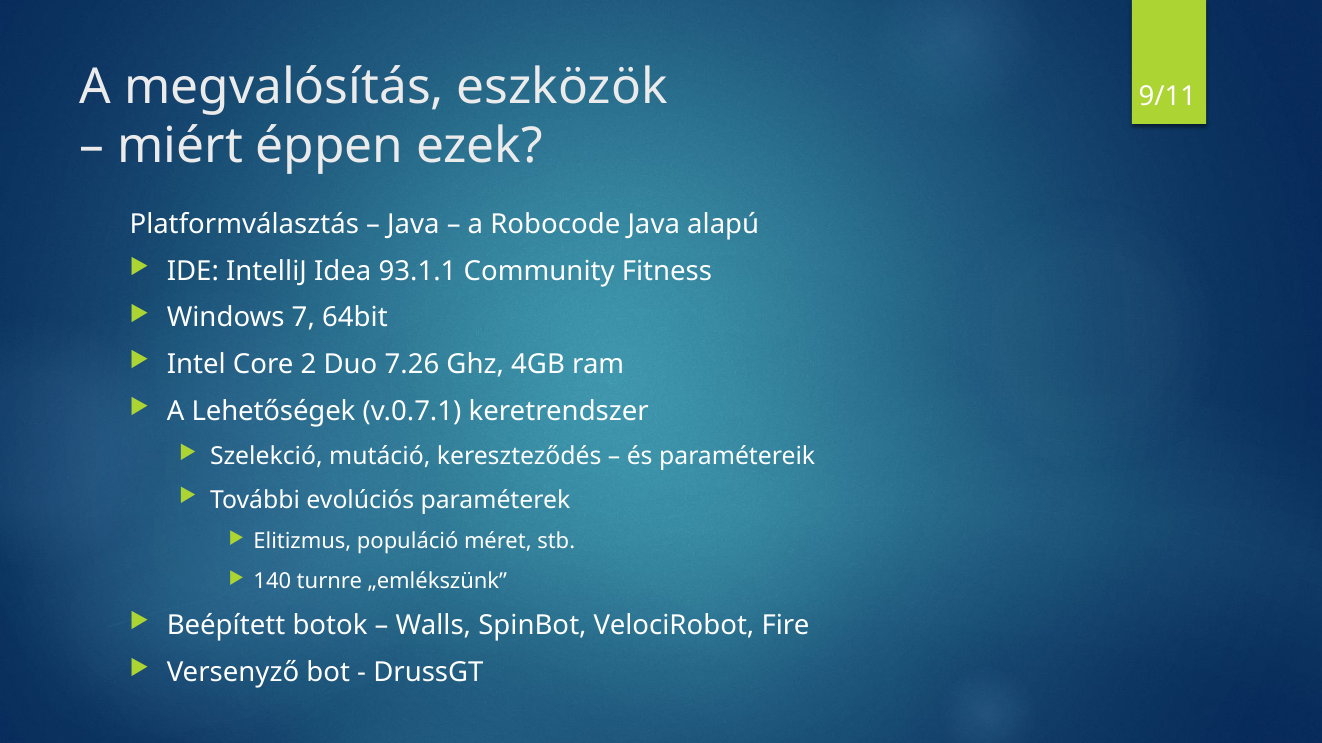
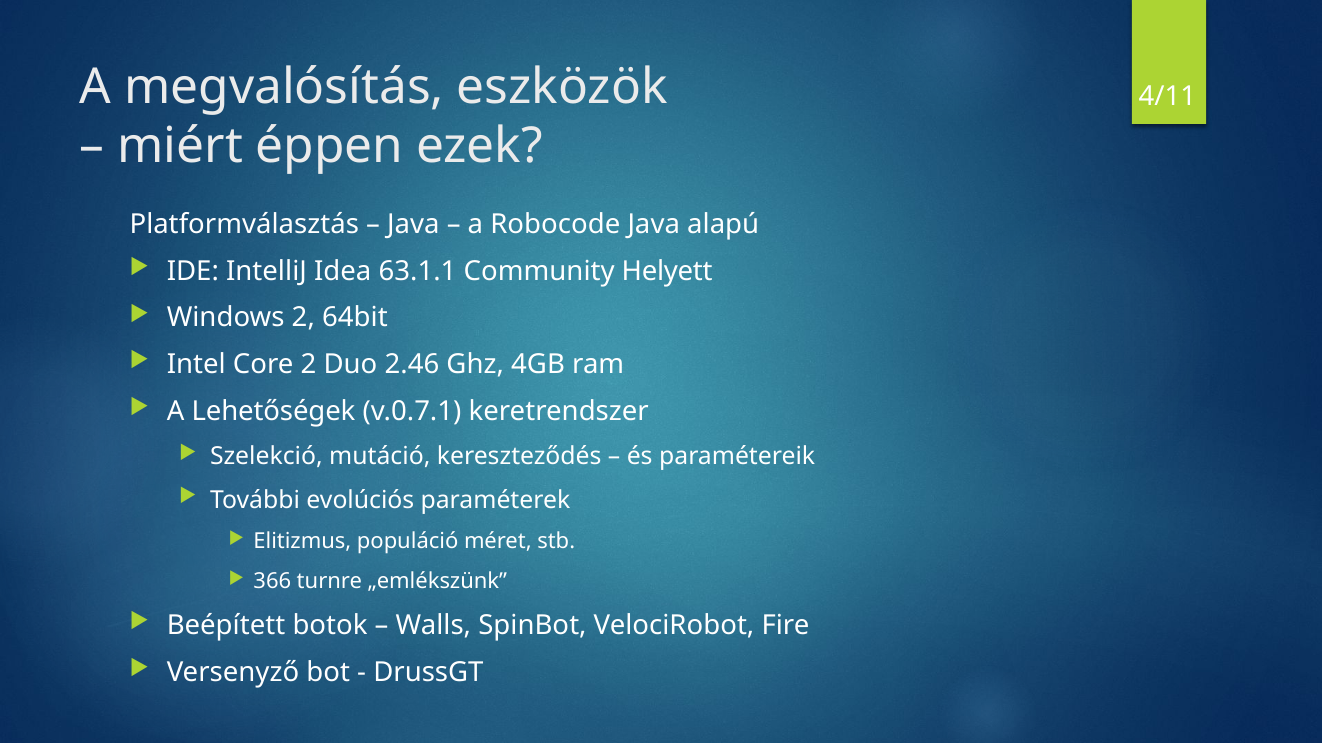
9/11: 9/11 -> 4/11 (1167, 97)
93.1.1: 93.1.1 -> 63.1.1 (418, 271)
Fitness: Fitness -> Helyett (667, 271)
Windows 7: 7 -> 2 (303, 318)
7.26: 7.26 -> 2.46 (412, 365)
140: 140 -> 366 (272, 582)
